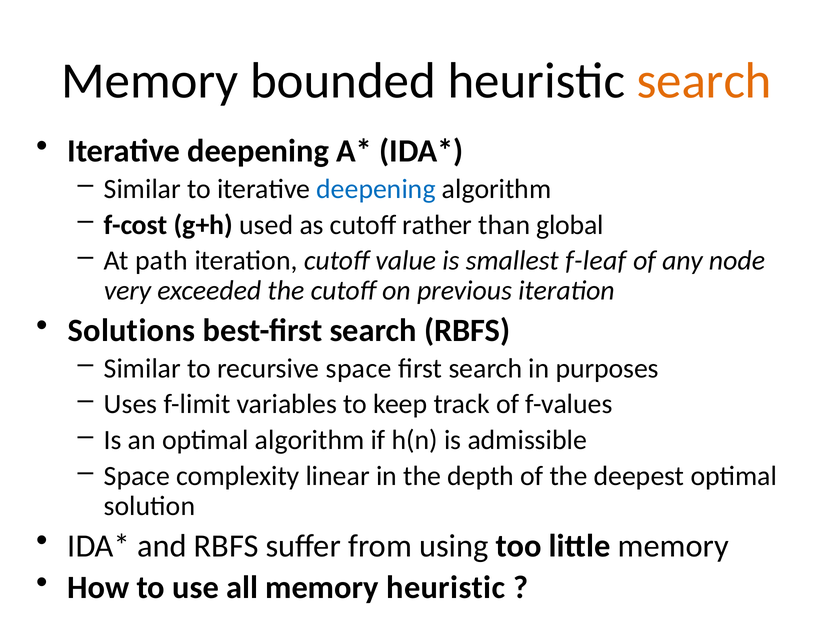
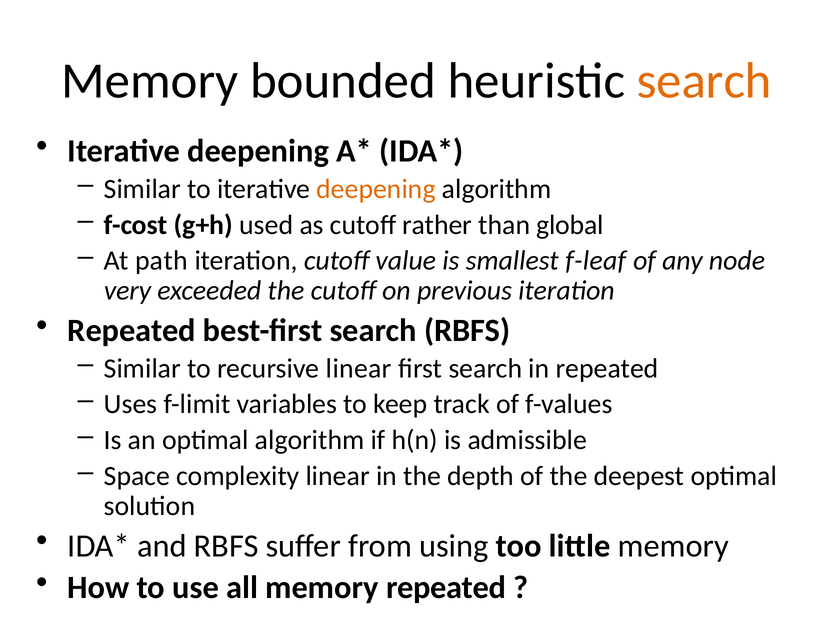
deepening colour: blue -> orange (376, 189)
Solutions: Solutions -> Repeated (132, 330)
recursive space: space -> linear (359, 368)
in purposes: purposes -> repeated (607, 368)
memory heuristic: heuristic -> repeated (446, 587)
